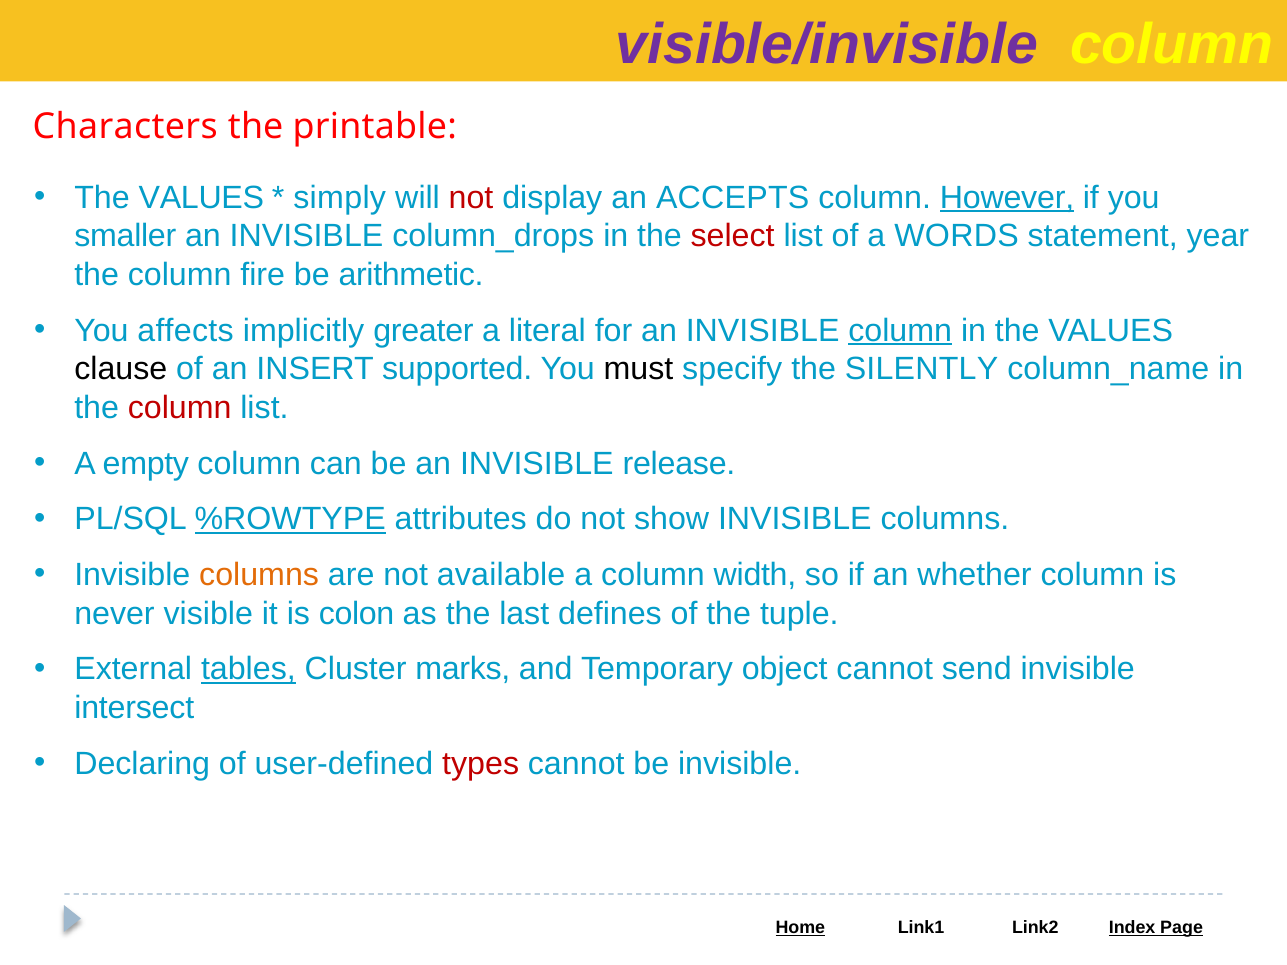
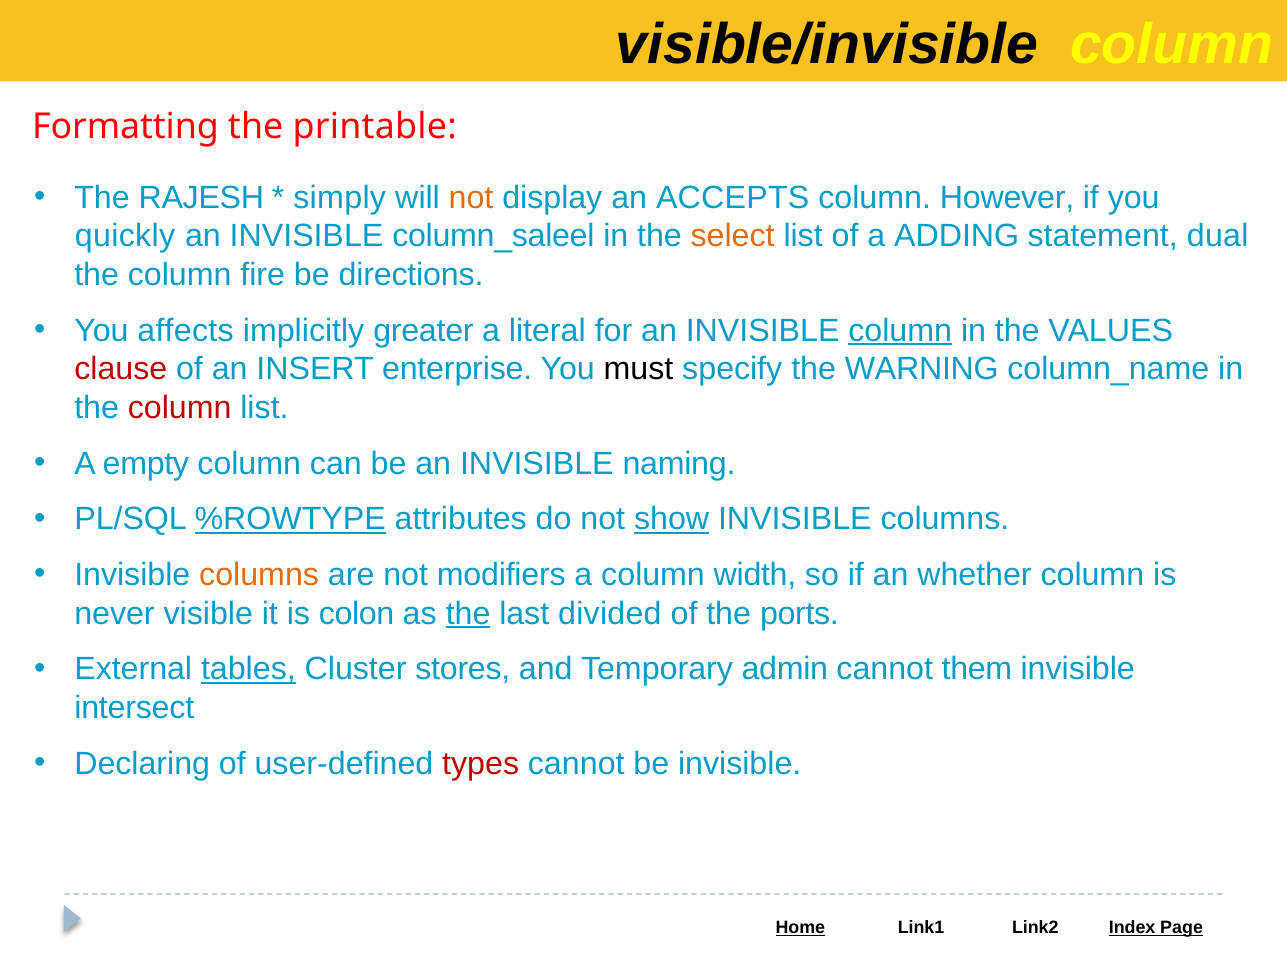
visible/invisible colour: purple -> black (827, 45)
Characters: Characters -> Formatting (125, 127)
VALUES: VALUES -> RAJESH (201, 198)
not colour: red -> orange (471, 198)
However underline: present -> none (1007, 198)
smaller: smaller -> quickly (125, 236)
column_drops: column_drops -> column_saleel (493, 236)
select colour: red -> orange (733, 236)
WORDS: WORDS -> ADDING (957, 236)
year: year -> dual (1218, 236)
arithmetic: arithmetic -> directions (411, 275)
clause colour: black -> red (121, 369)
supported: supported -> enterprise (457, 369)
SILENTLY: SILENTLY -> WARNING (922, 369)
release: release -> naming (679, 464)
show underline: none -> present (672, 519)
available: available -> modifiers (501, 575)
the underline: none -> present (468, 614)
defines: defines -> divided (610, 614)
tuple: tuple -> ports (799, 614)
marks: marks -> stores (463, 669)
object: object -> admin (785, 669)
send: send -> them (977, 669)
